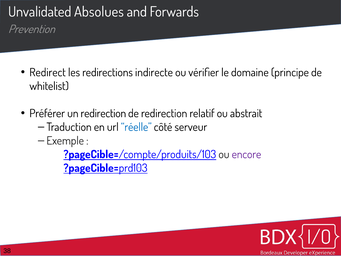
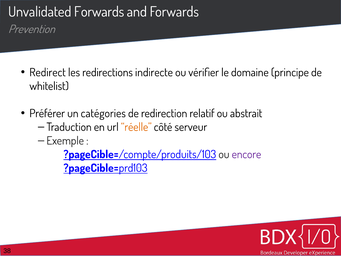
Unvalidated Absolues: Absolues -> Forwards (99, 12)
un redirection: redirection -> catégories (103, 113)
réelle colour: blue -> orange (136, 127)
